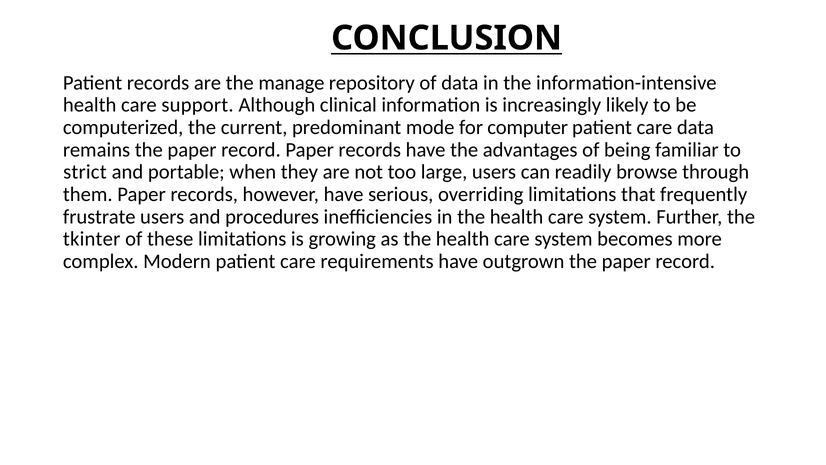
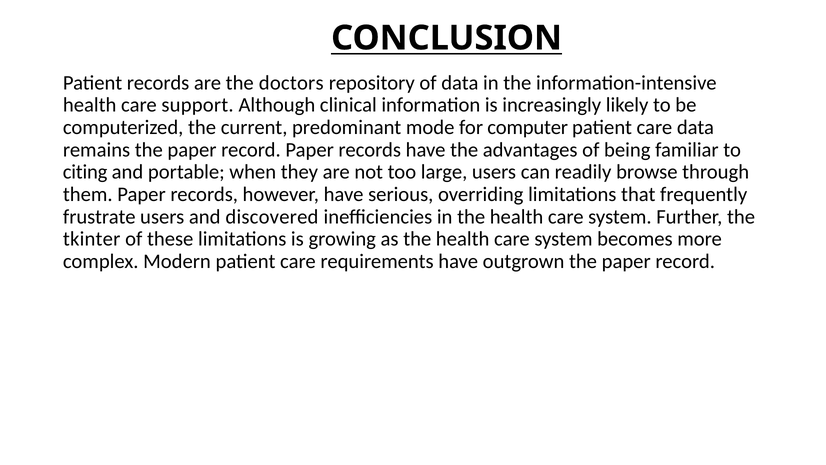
manage: manage -> doctors (291, 83)
strict: strict -> citing (85, 172)
procedures: procedures -> discovered (272, 217)
